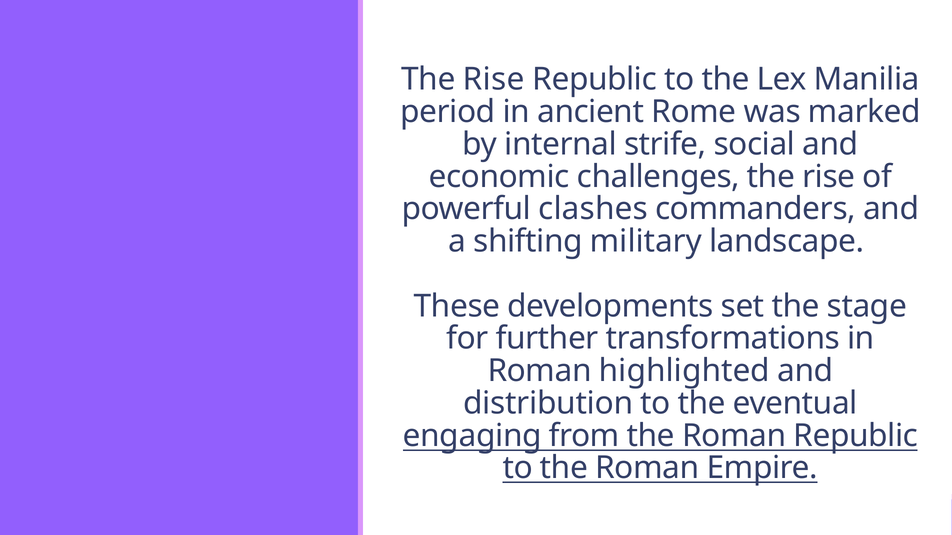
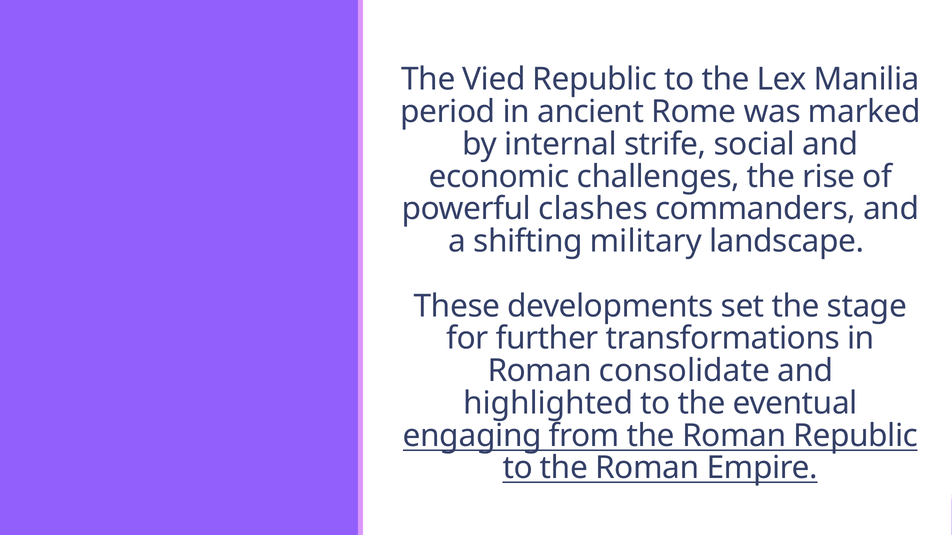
Rise: Rise -> Vied (494, 80)
highlighted: highlighted -> consolidate (684, 371)
distribution: distribution -> highlighted (548, 404)
